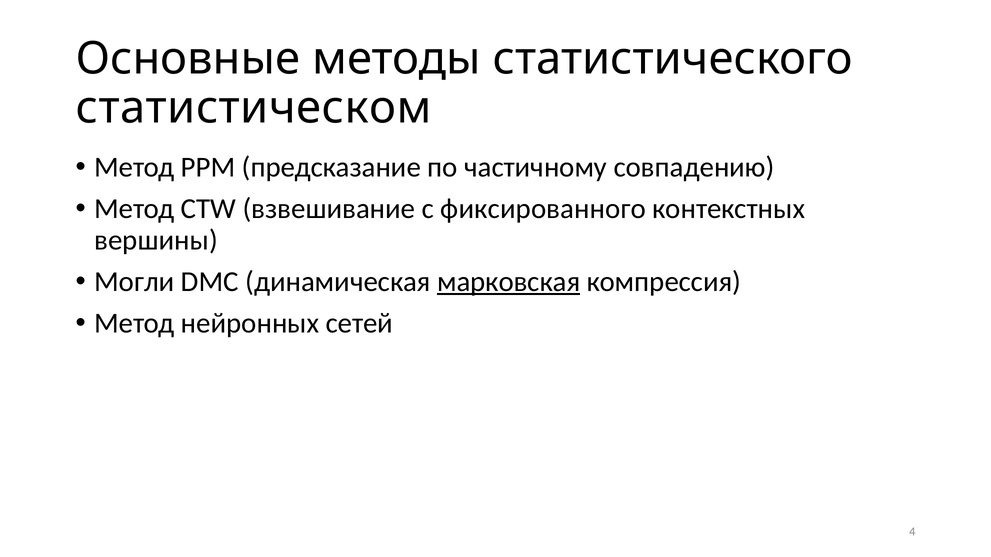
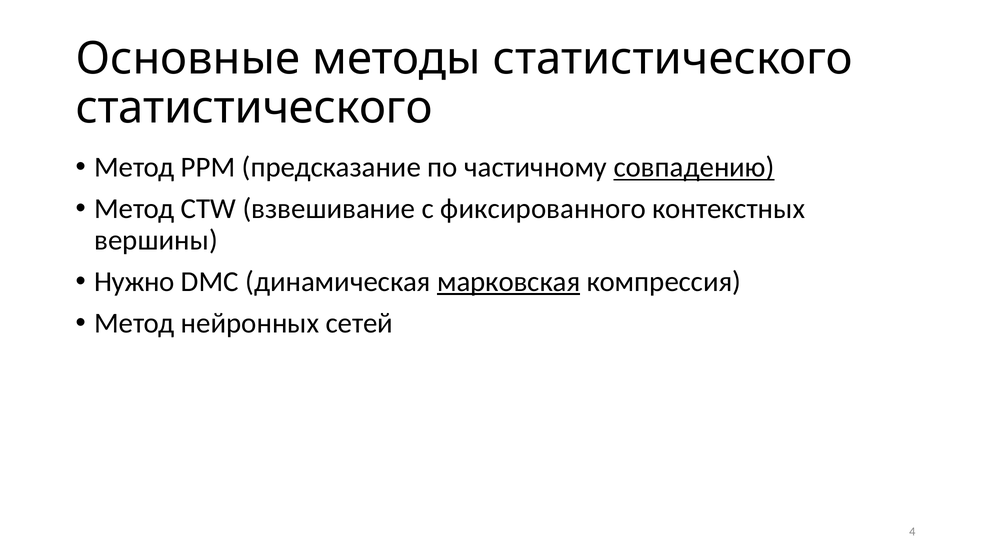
статистическом: статистическом -> статистического (254, 108)
совпадению underline: none -> present (694, 168)
Могли: Могли -> Нужно (134, 282)
